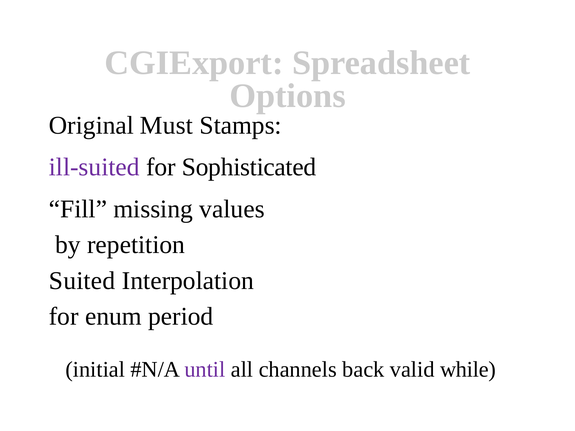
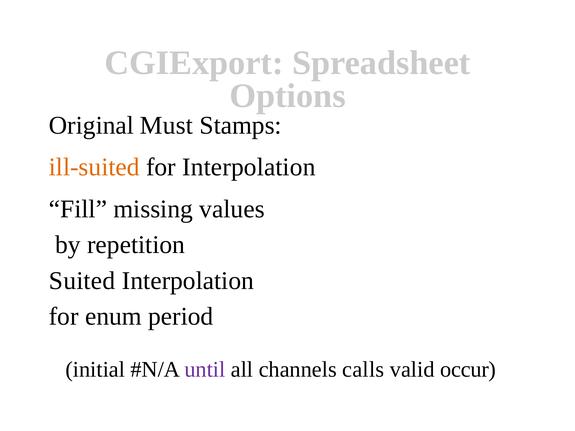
ill-suited colour: purple -> orange (94, 167)
for Sophisticated: Sophisticated -> Interpolation (249, 167)
back: back -> calls (363, 370)
while: while -> occur (468, 370)
